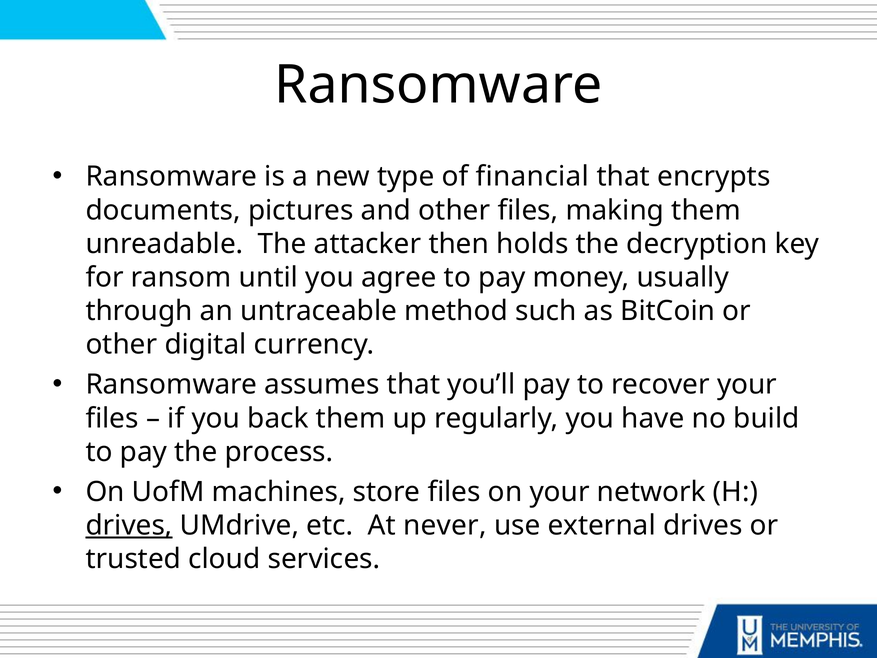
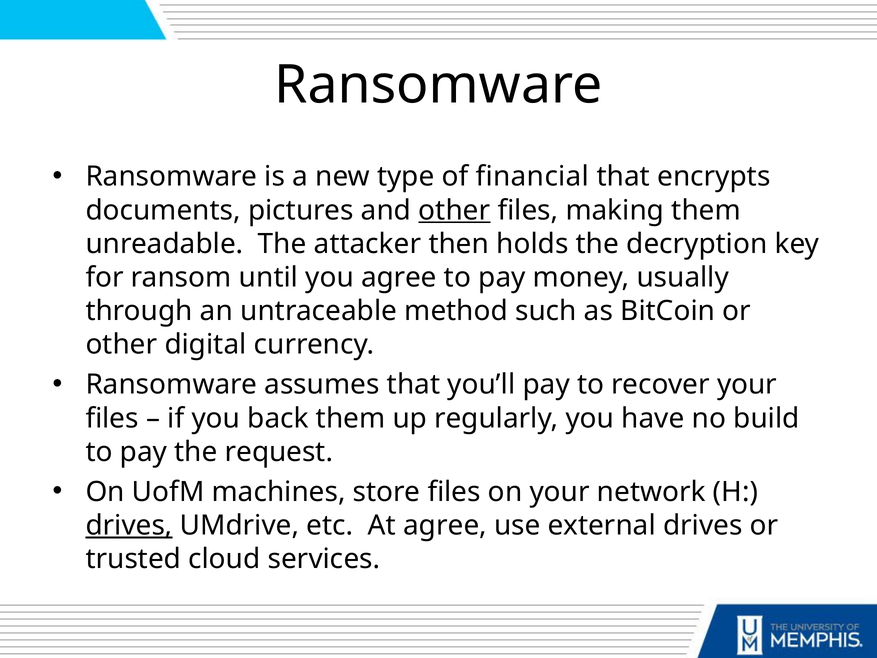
other underline: none -> present (454, 210)
process: process -> request (279, 452)
At never: never -> agree (445, 525)
